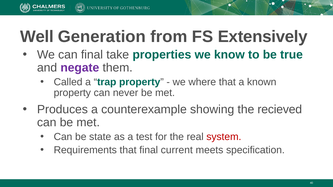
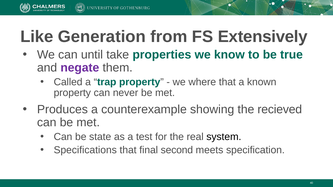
Well: Well -> Like (37, 37)
can final: final -> until (92, 55)
system colour: red -> black (224, 137)
Requirements: Requirements -> Specifications (85, 150)
current: current -> second (177, 150)
